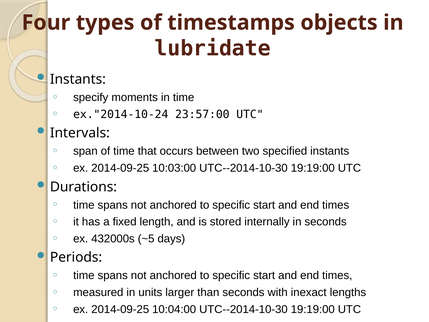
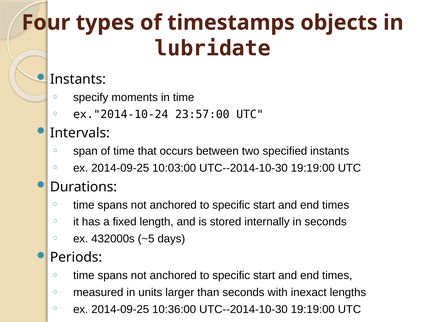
10:04:00: 10:04:00 -> 10:36:00 (174, 309)
